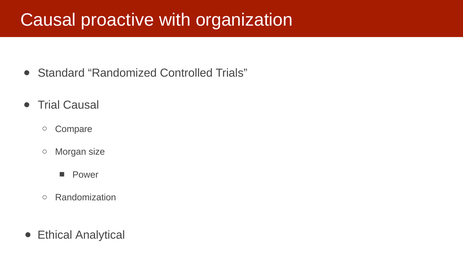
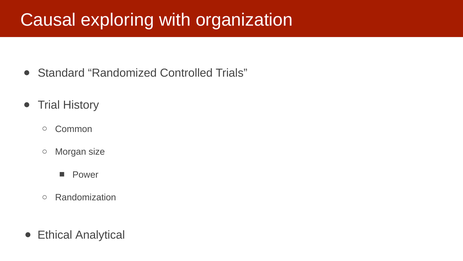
proactive: proactive -> exploring (117, 20)
Trial Causal: Causal -> History (81, 105)
Compare: Compare -> Common (74, 129)
